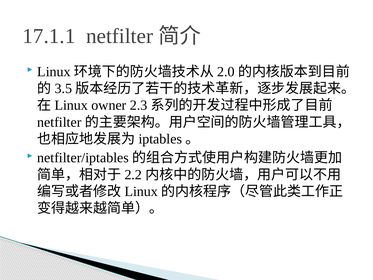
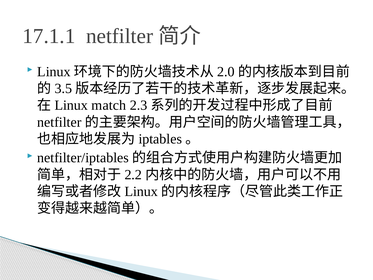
owner: owner -> match (109, 105)
